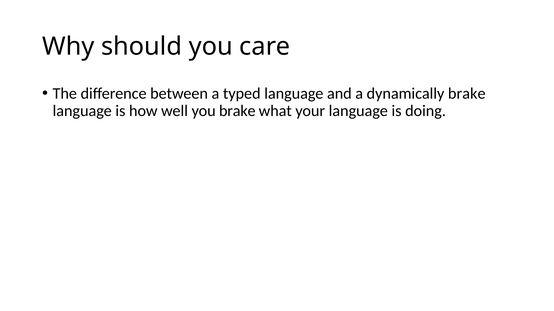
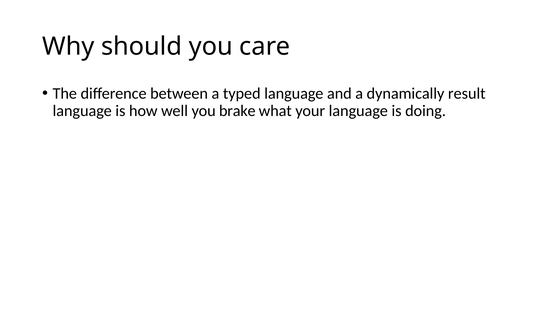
dynamically brake: brake -> result (467, 94)
